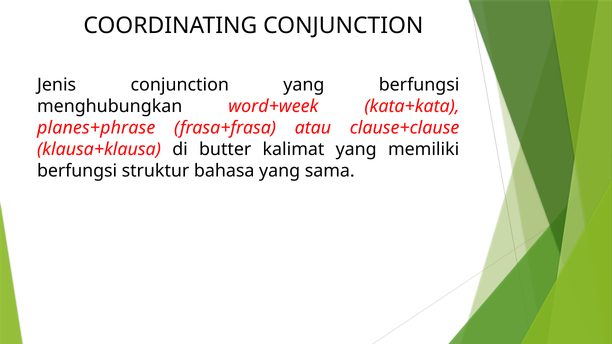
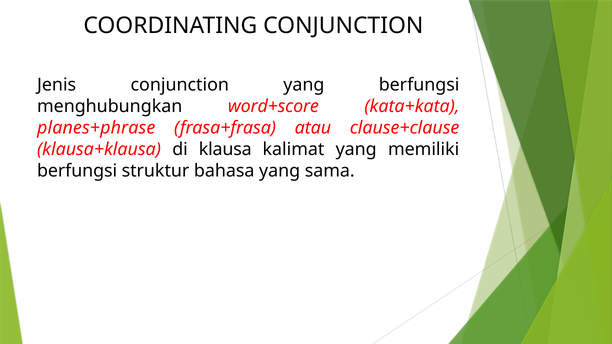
word+week: word+week -> word+score (273, 107)
butter: butter -> klausa (225, 149)
